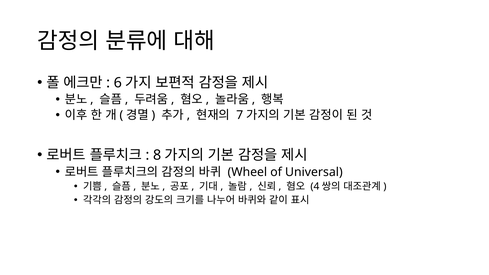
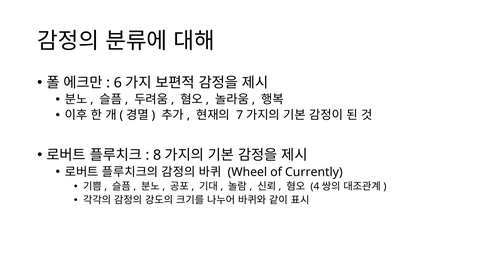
Universal: Universal -> Currently (314, 172)
